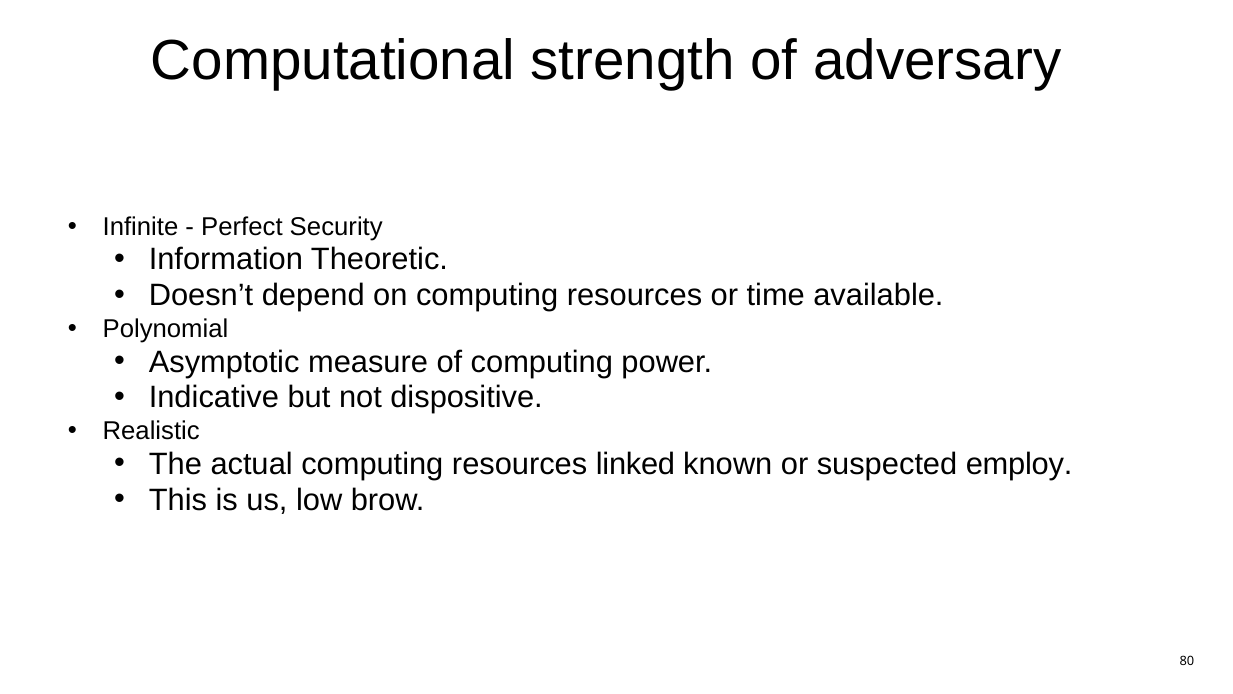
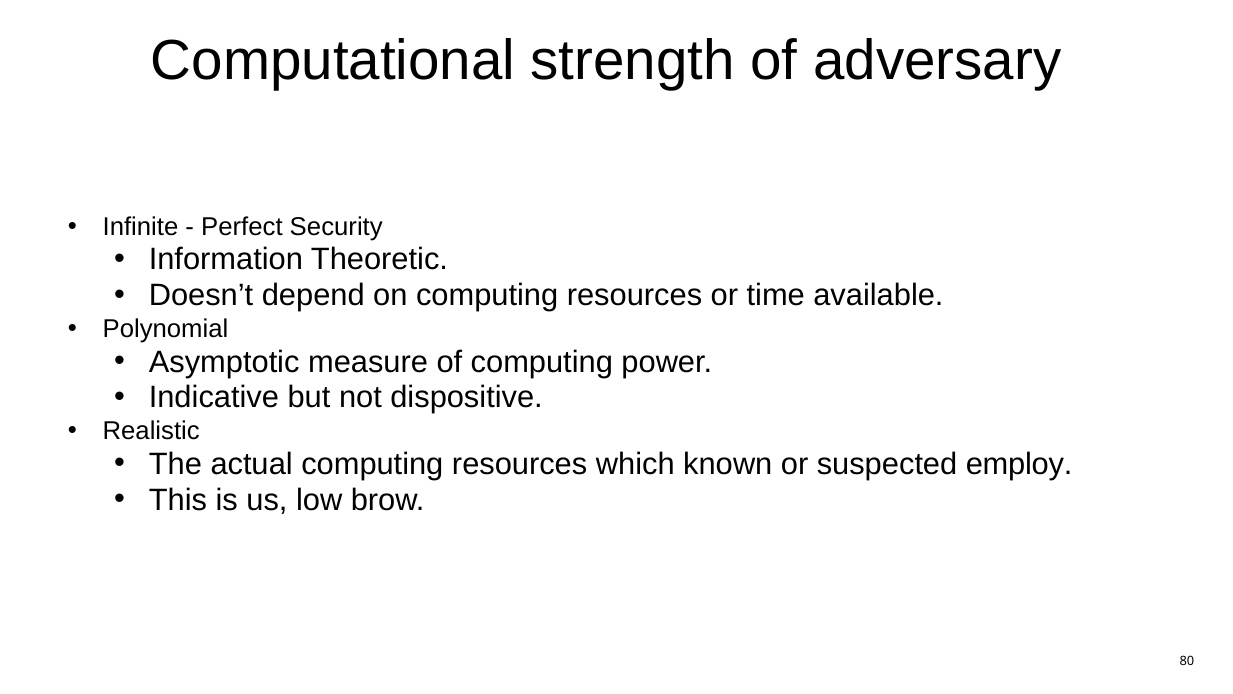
linked: linked -> which (635, 464)
